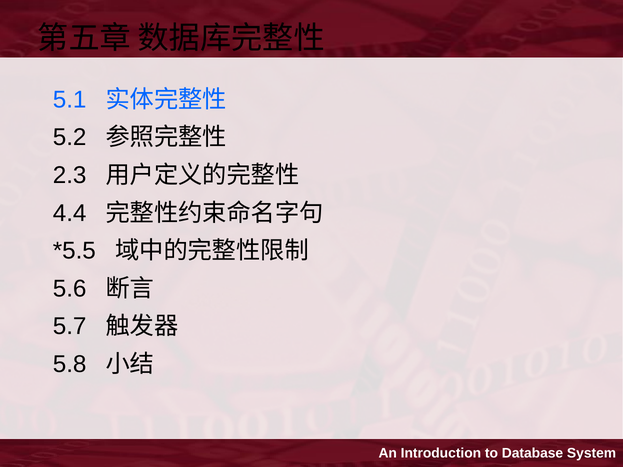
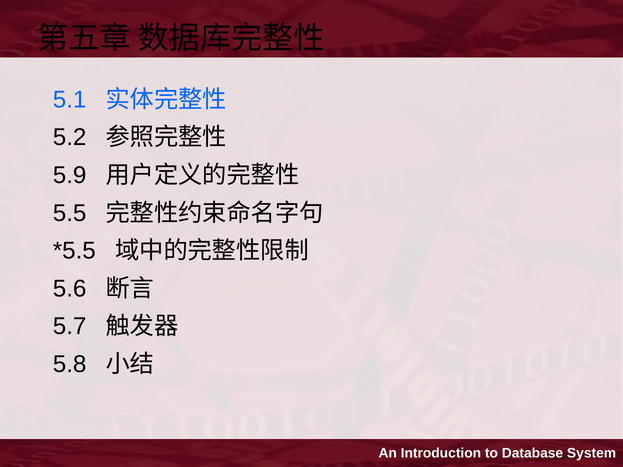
2.3: 2.3 -> 5.9 (70, 175)
4.4: 4.4 -> 5.5 (70, 213)
